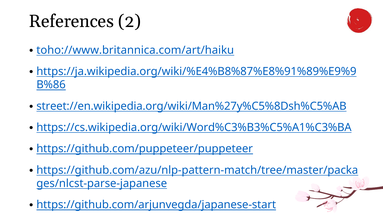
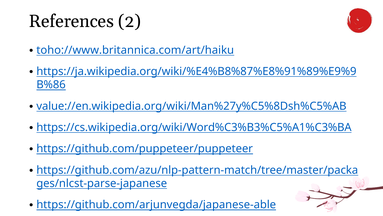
street://en.wikipedia.org/wiki/Man%27y%C5%8Dsh%C5%AB: street://en.wikipedia.org/wiki/Man%27y%C5%8Dsh%C5%AB -> value://en.wikipedia.org/wiki/Man%27y%C5%8Dsh%C5%AB (191, 106)
https://github.com/arjunvegda/japanese-start: https://github.com/arjunvegda/japanese-start -> https://github.com/arjunvegda/japanese-able (156, 204)
